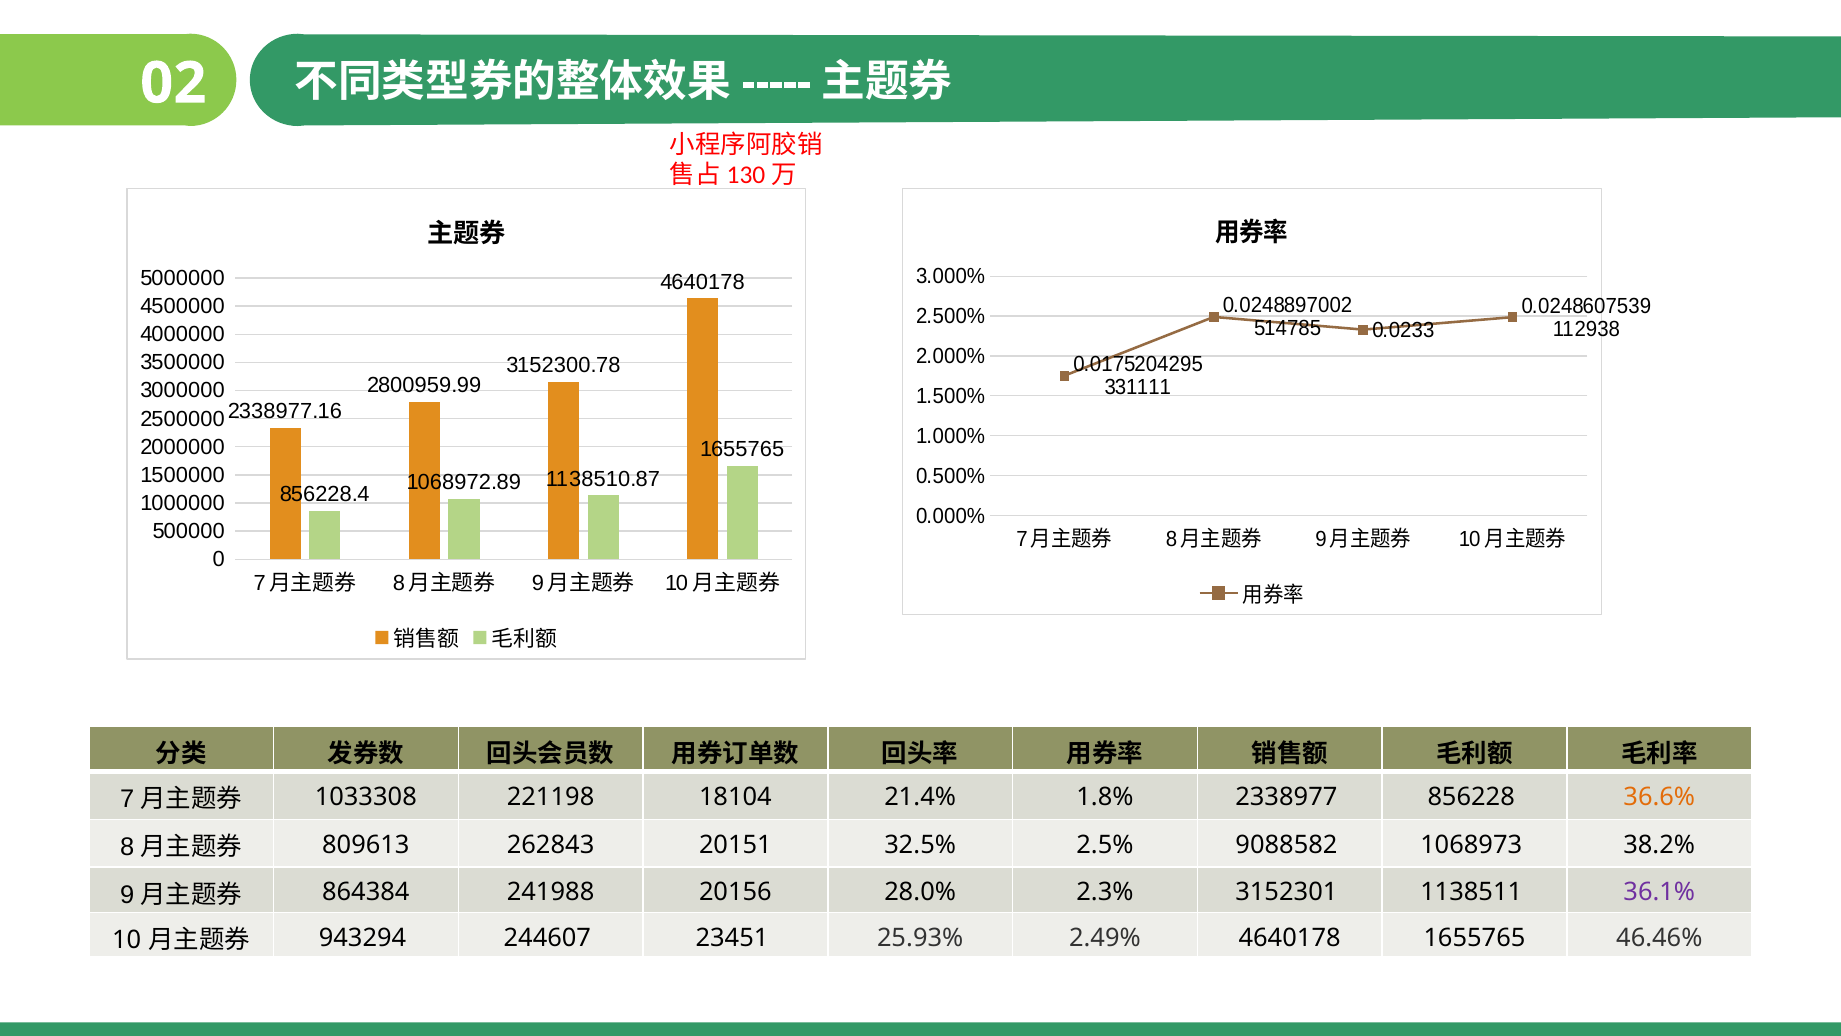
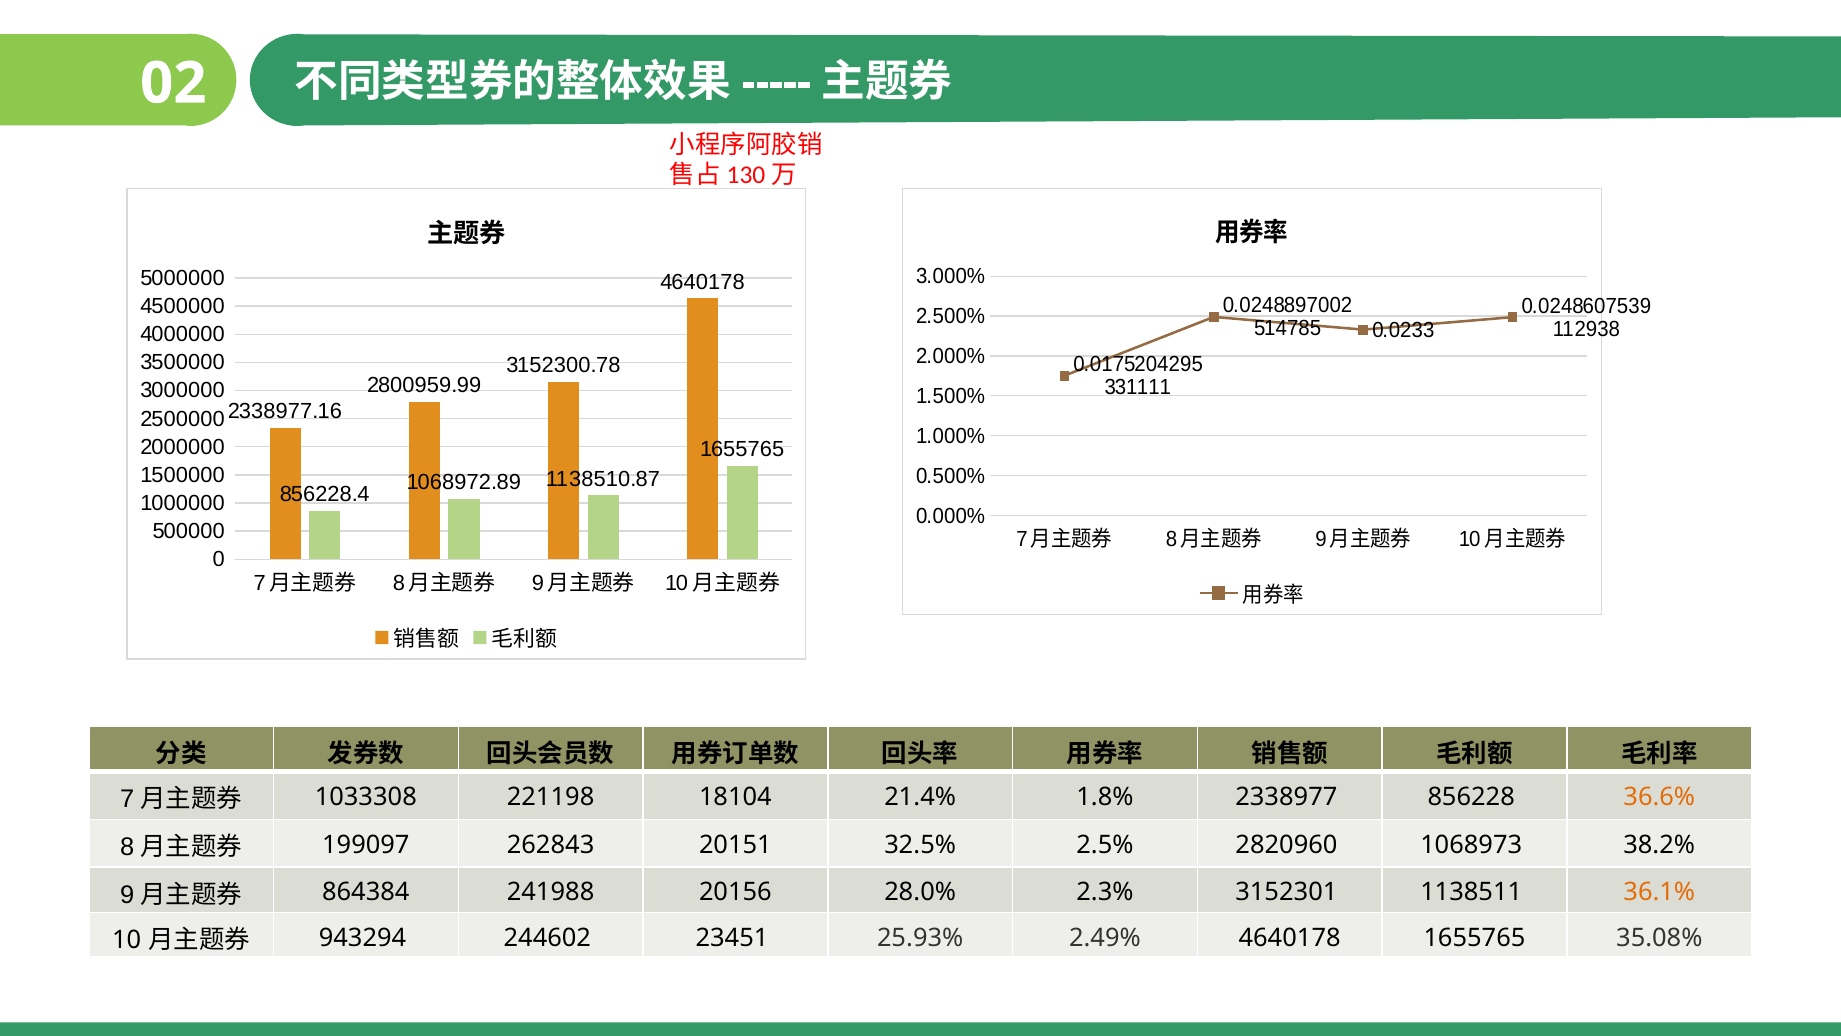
809613: 809613 -> 199097 (366, 844)
9088582: 9088582 -> 2820960 (1286, 844)
36.1% colour: purple -> orange (1659, 892)
244607: 244607 -> 244602 (547, 938)
46.46%: 46.46% -> 35.08% (1659, 938)
